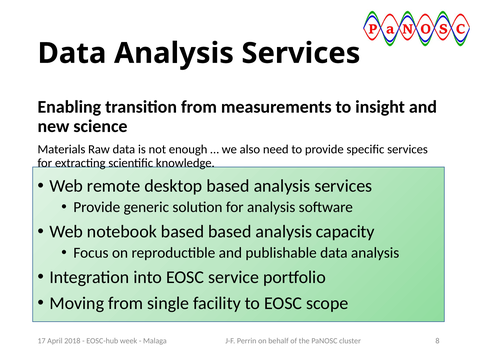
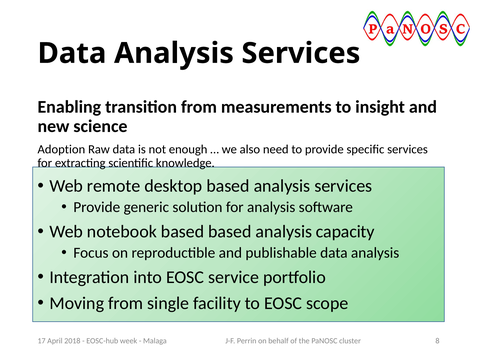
Materials: Materials -> Adoption (61, 150)
